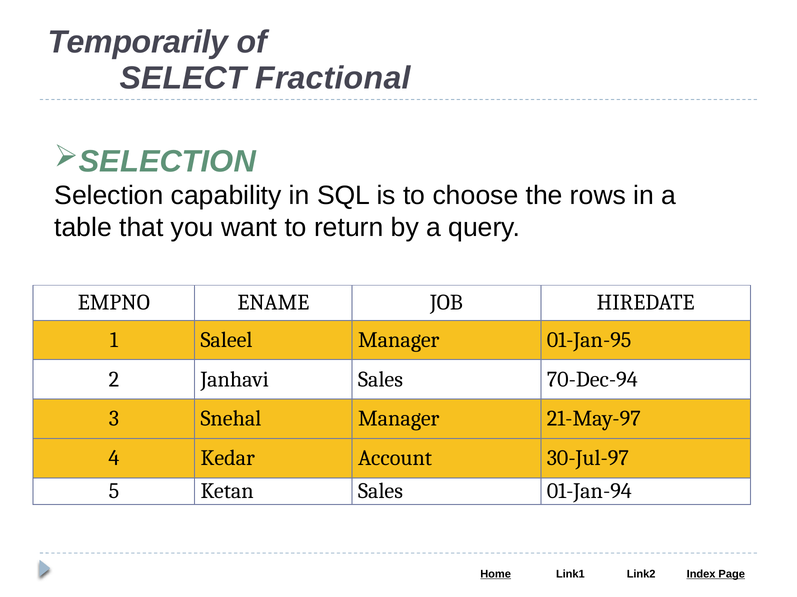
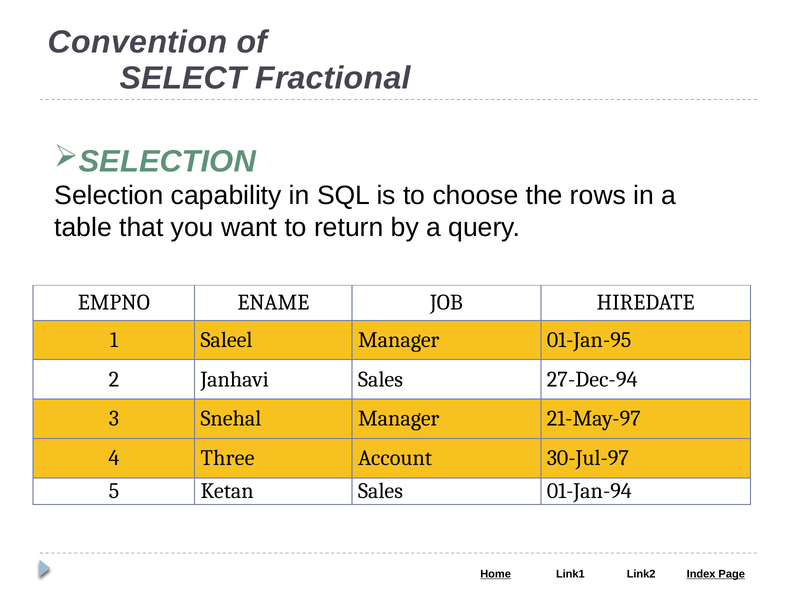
Temporarily: Temporarily -> Convention (138, 42)
70-Dec-94: 70-Dec-94 -> 27-Dec-94 (592, 380)
Kedar: Kedar -> Three (228, 459)
